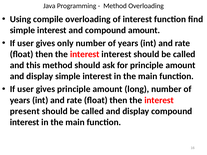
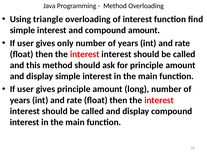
compile: compile -> triangle (48, 19)
present: present -> interest (25, 111)
